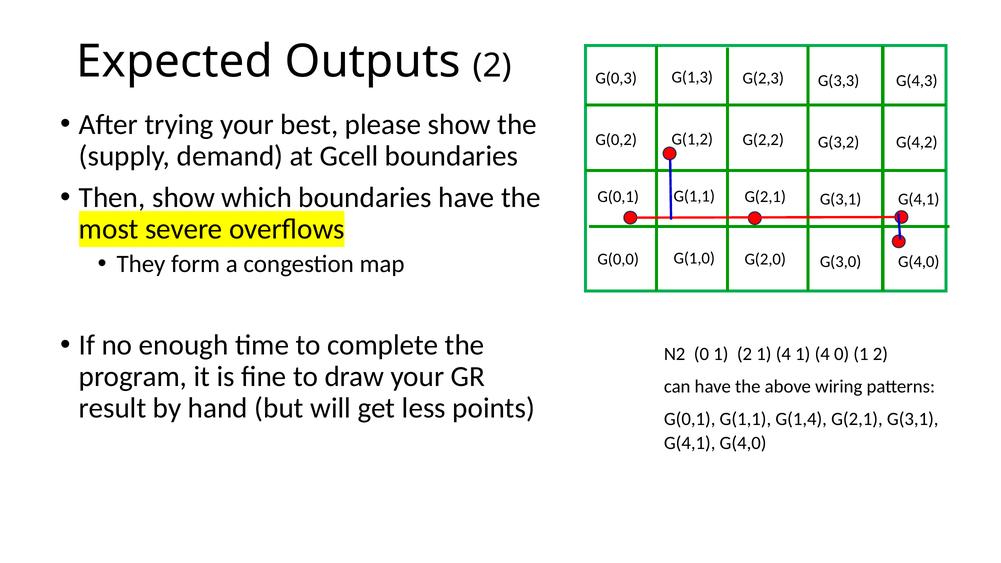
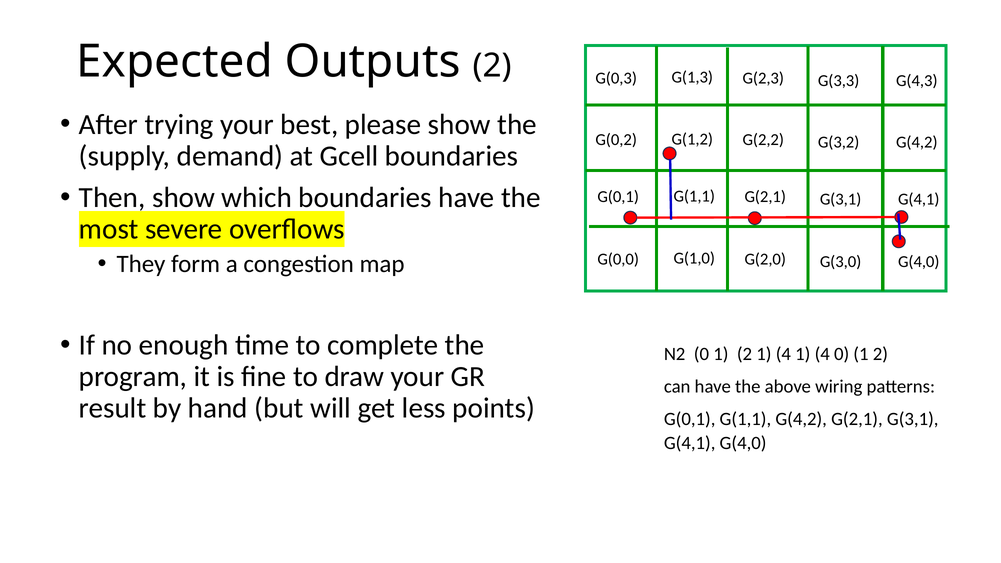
G(1,1 G(1,4: G(1,4 -> G(4,2 (801, 419)
